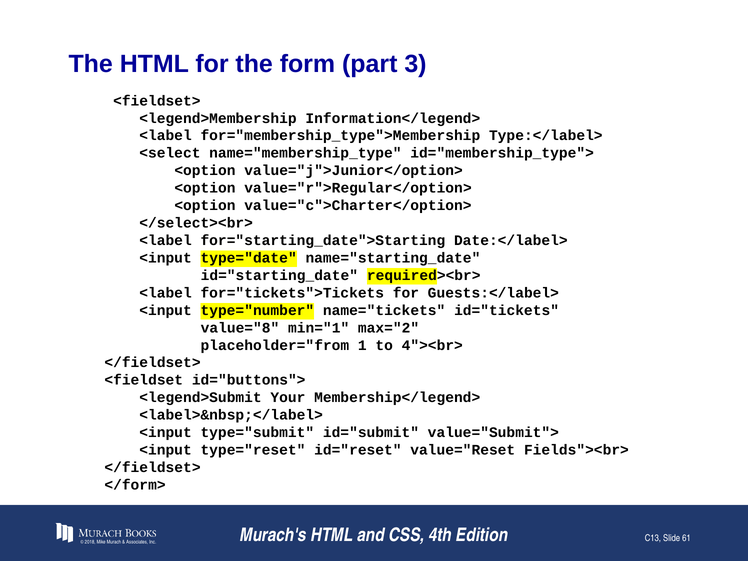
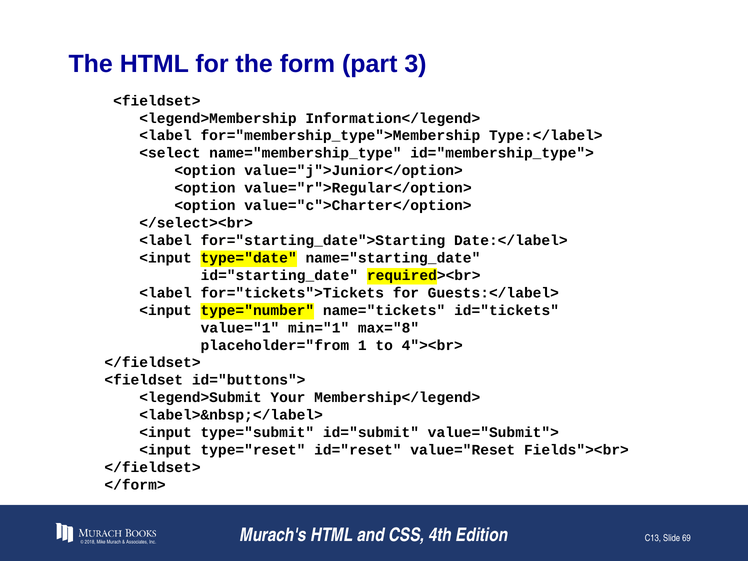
value="8: value="8 -> value="1 (240, 328)
max="2: max="2 -> max="8 (389, 328)
61: 61 -> 69 (686, 538)
